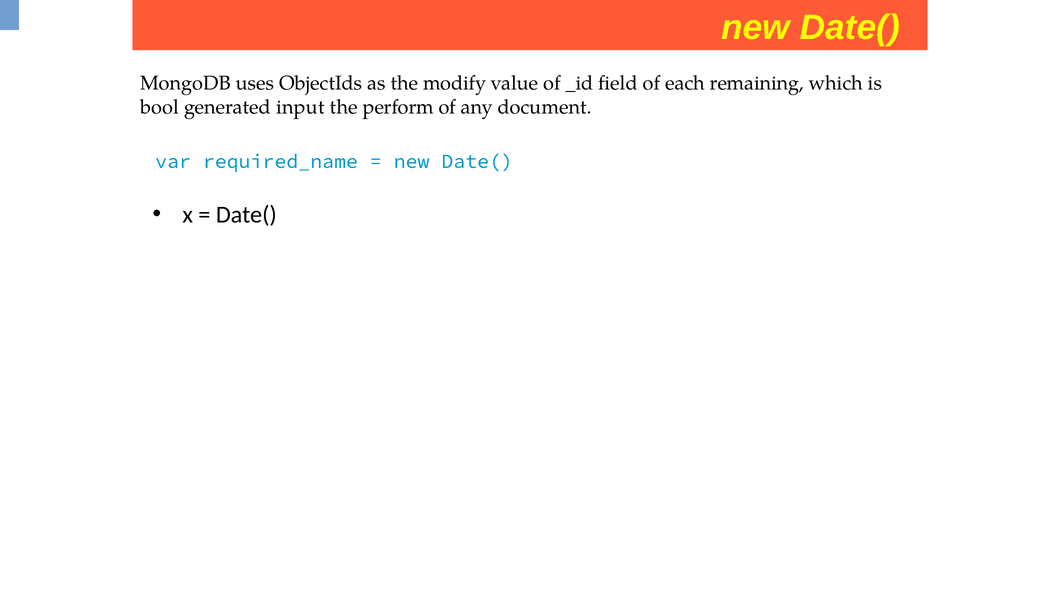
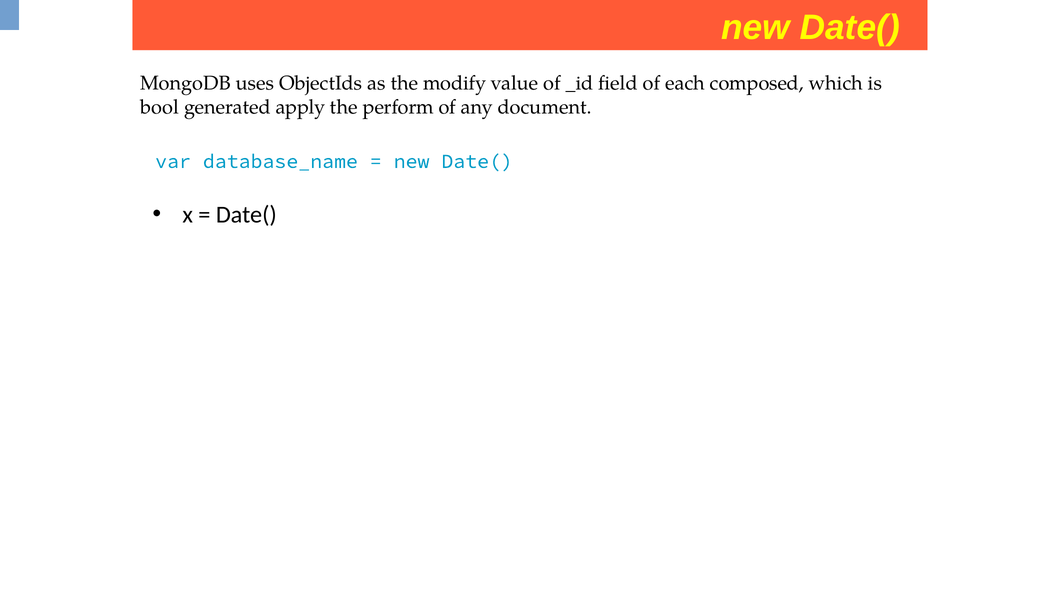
remaining: remaining -> composed (757, 83)
input: input -> apply (301, 107)
required_name: required_name -> database_name (280, 161)
